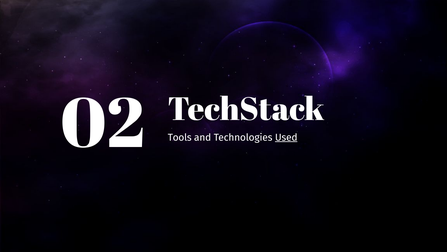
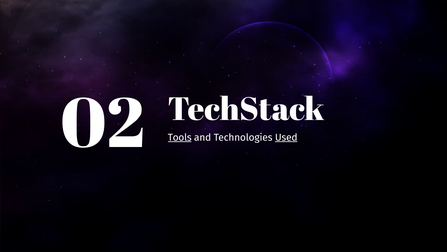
Tools underline: none -> present (180, 137)
